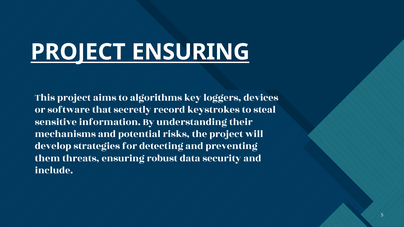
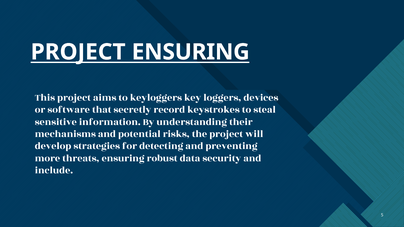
algorithms: algorithms -> keyloggers (156, 98)
them: them -> more (47, 158)
